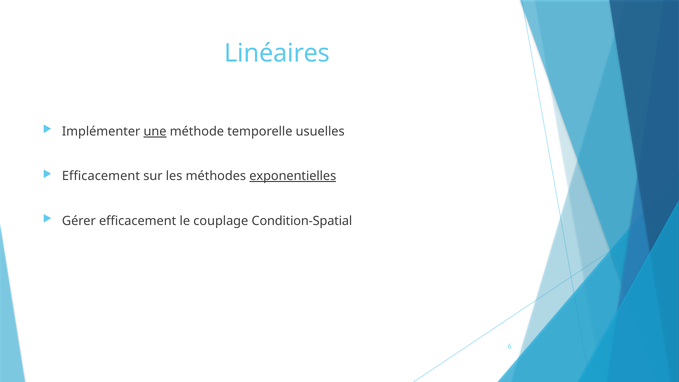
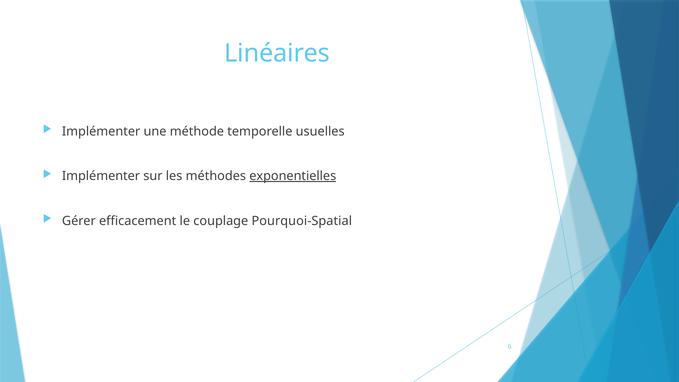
une underline: present -> none (155, 131)
Efficacement: Efficacement -> Implémenter (101, 176)
Condition-Spatial: Condition-Spatial -> Pourquoi-Spatial (302, 221)
